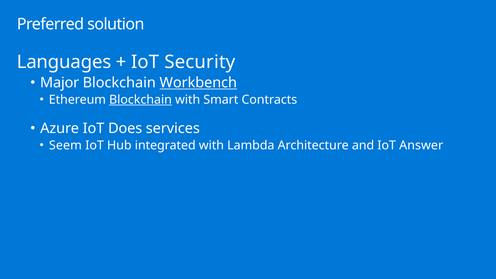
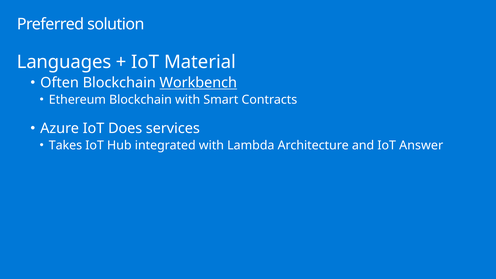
Security: Security -> Material (200, 62)
Major: Major -> Often (60, 83)
Blockchain underline: present -> none (141, 100)
Seem: Seem -> Takes (65, 145)
